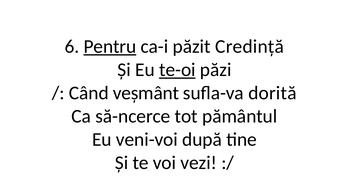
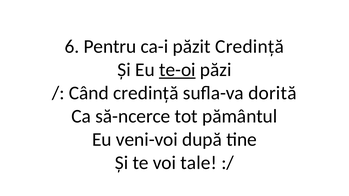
Pentru underline: present -> none (110, 47)
Când veșmânt: veșmânt -> credință (146, 93)
vezi: vezi -> tale (199, 163)
